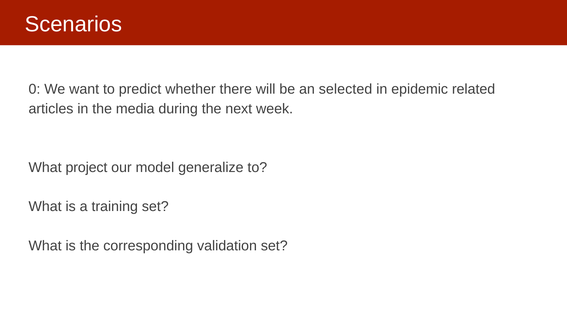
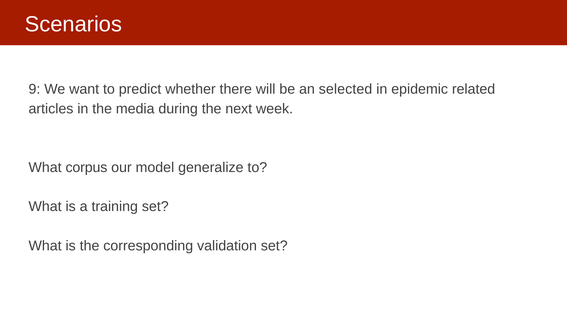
0: 0 -> 9 (34, 89)
project: project -> corpus (86, 167)
